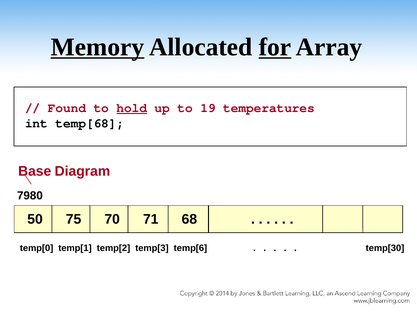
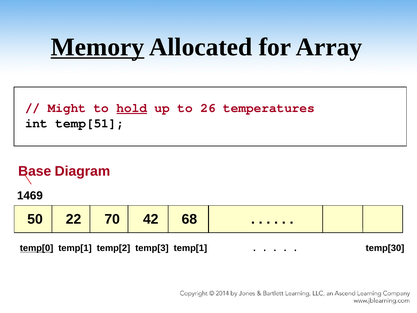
for underline: present -> none (275, 47)
Found: Found -> Might (67, 108)
19: 19 -> 26 (208, 108)
temp[68: temp[68 -> temp[51 (90, 123)
7980: 7980 -> 1469 (30, 195)
75: 75 -> 22 (74, 219)
71: 71 -> 42 (151, 219)
temp[0 underline: none -> present (37, 248)
temp[3 temp[6: temp[6 -> temp[1 (190, 248)
